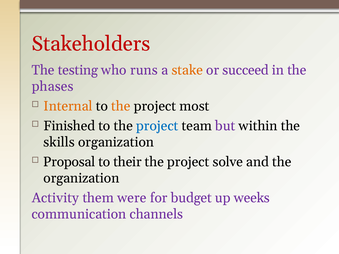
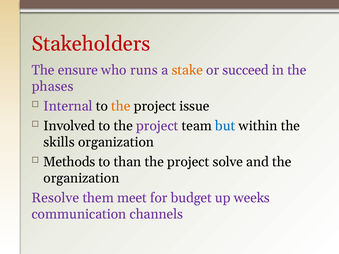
testing: testing -> ensure (78, 70)
Internal colour: orange -> purple (68, 106)
most: most -> issue (194, 106)
Finished: Finished -> Involved (69, 126)
project colour: blue -> purple (157, 126)
but colour: purple -> blue (225, 126)
Proposal: Proposal -> Methods (69, 162)
their: their -> than (127, 162)
Activity: Activity -> Resolve (55, 198)
were: were -> meet (132, 198)
